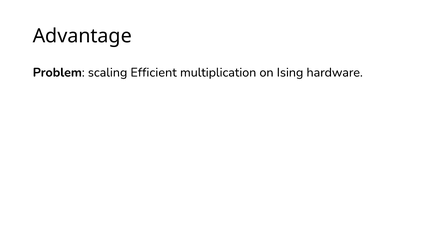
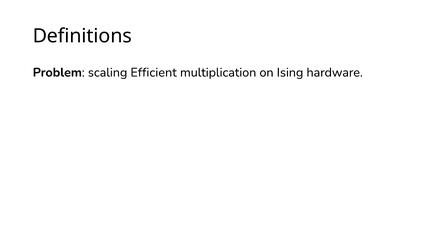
Advantage: Advantage -> Definitions (82, 36)
